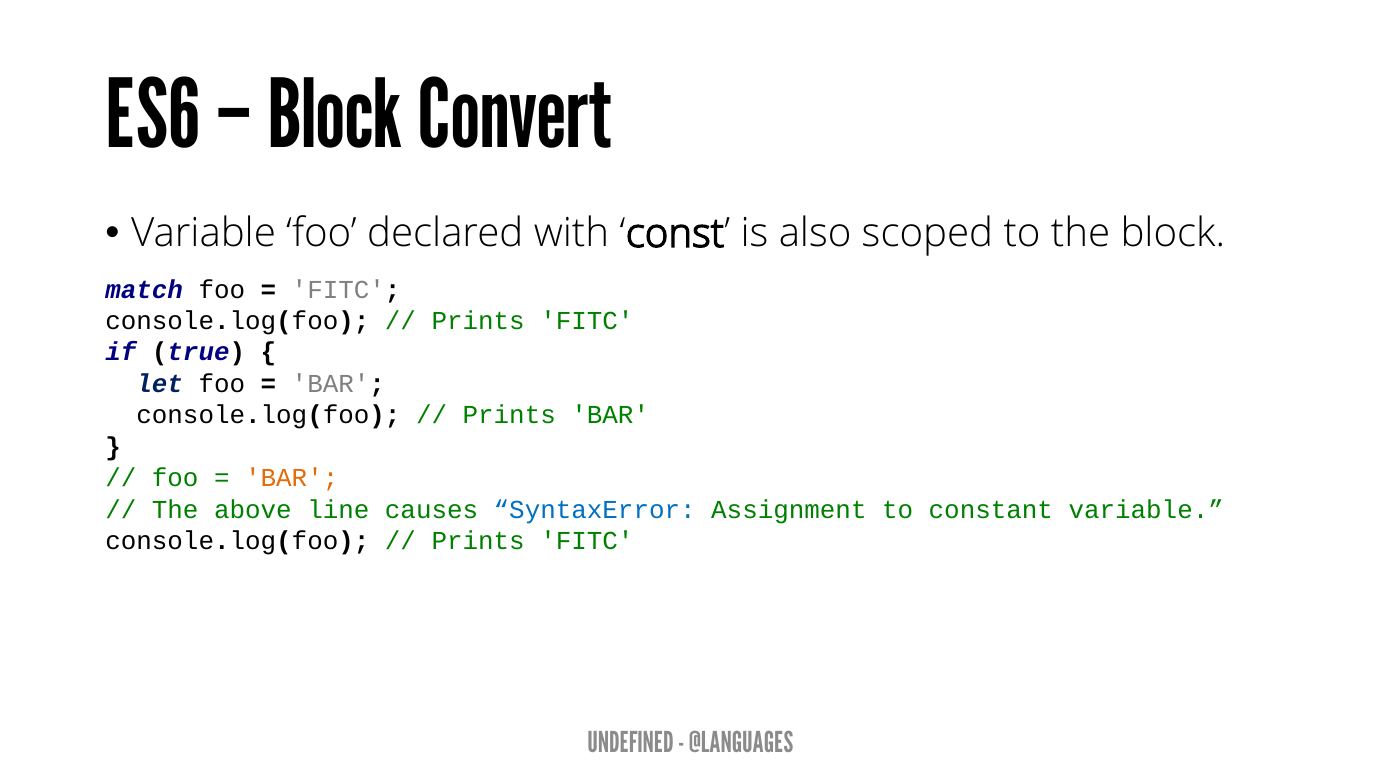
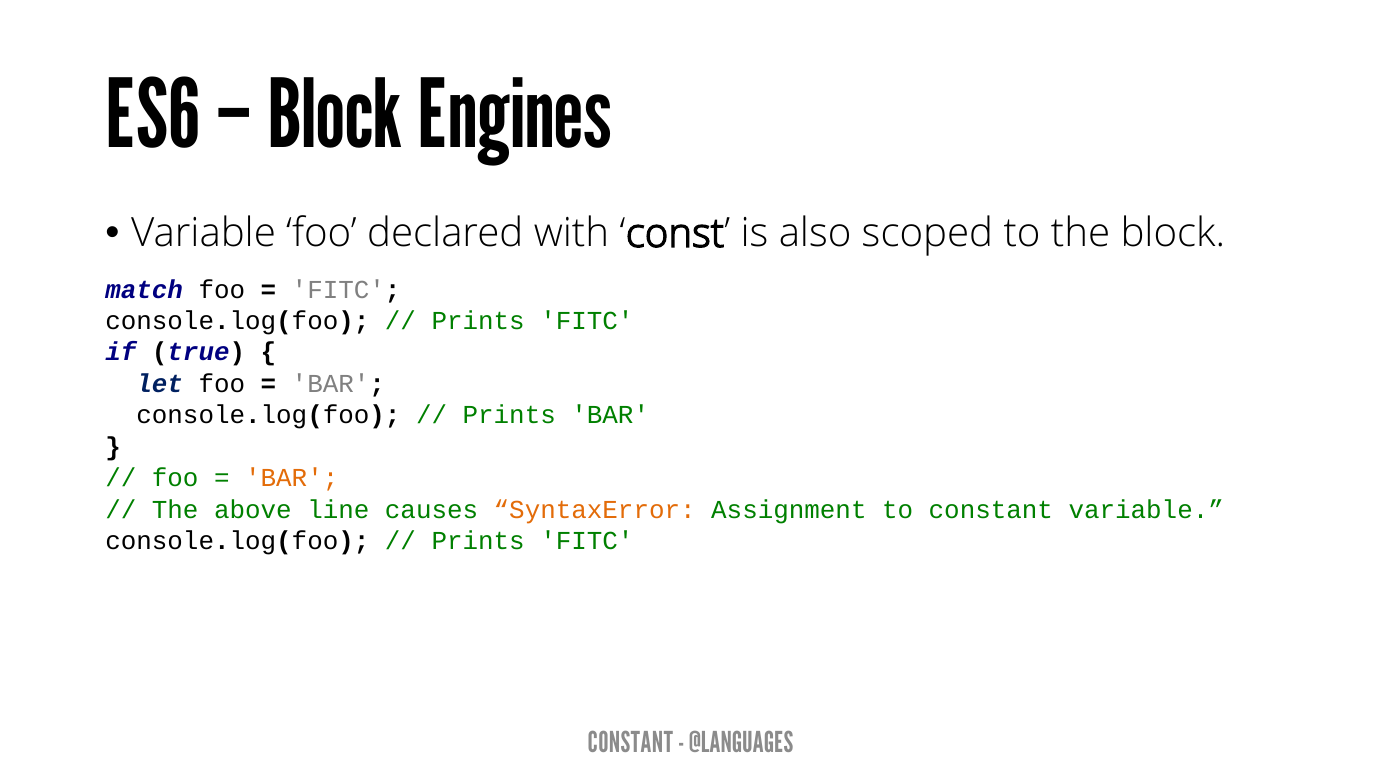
Convert: Convert -> Engines (514, 116)
SyntaxError colour: blue -> orange (595, 509)
UNDEFINED: UNDEFINED -> CONSTANT (630, 743)
